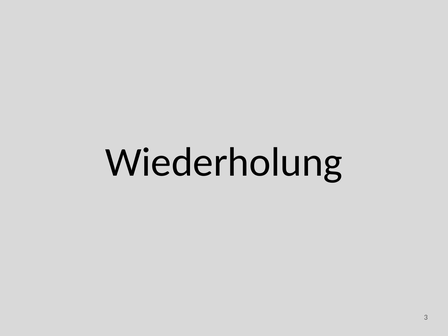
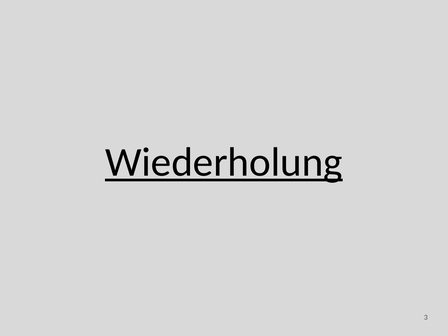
Wiederholung underline: none -> present (224, 162)
